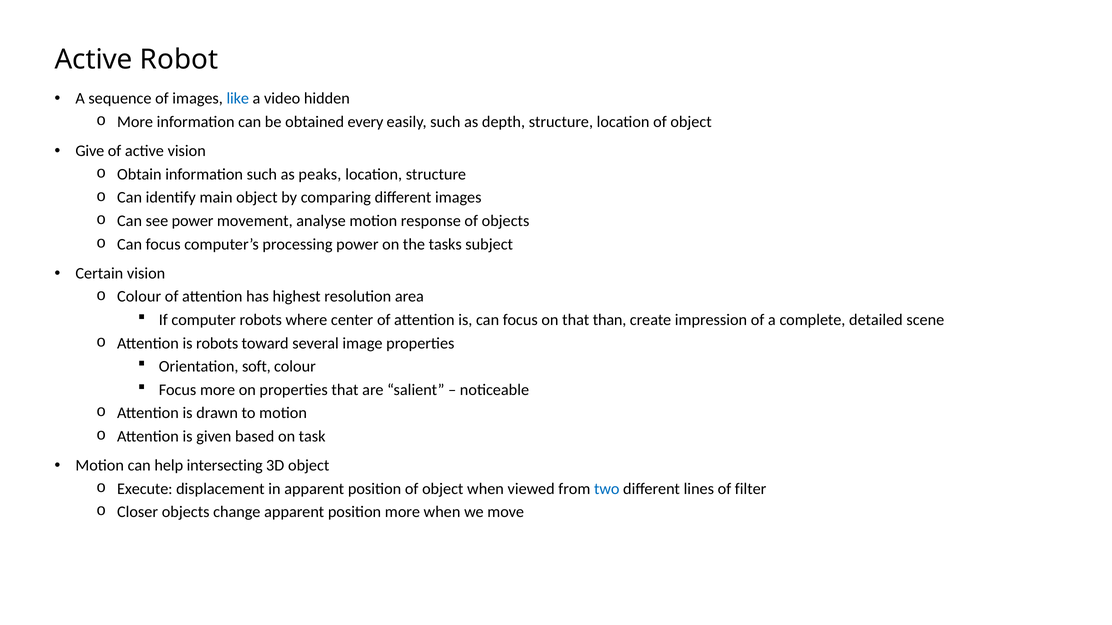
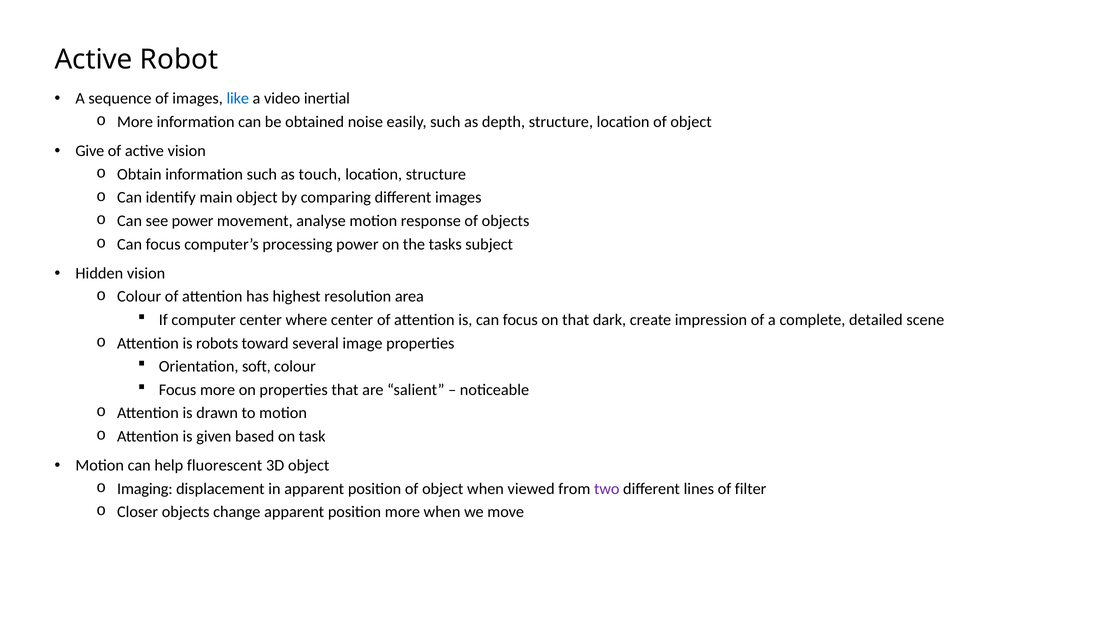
hidden: hidden -> inertial (327, 99)
every: every -> noise (365, 122)
peaks: peaks -> touch (320, 174)
Certain: Certain -> Hidden (99, 274)
computer robots: robots -> center (261, 320)
than: than -> dark (610, 320)
intersecting: intersecting -> fluorescent (225, 466)
Execute: Execute -> Imaging (145, 489)
two colour: blue -> purple (607, 489)
